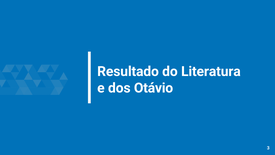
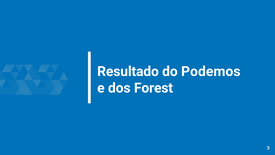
Literatura: Literatura -> Podemos (211, 71)
Otávio: Otávio -> Forest (153, 88)
